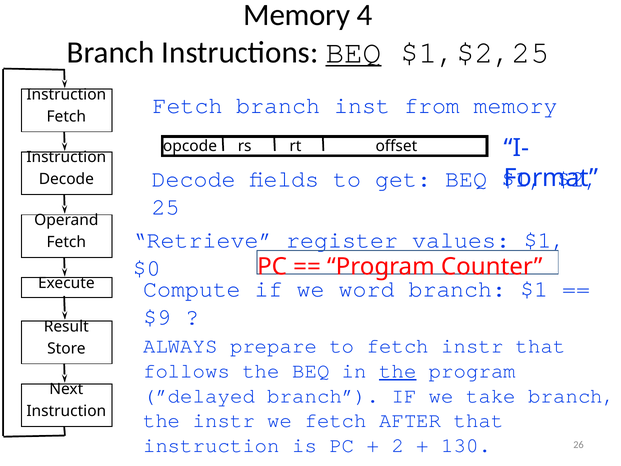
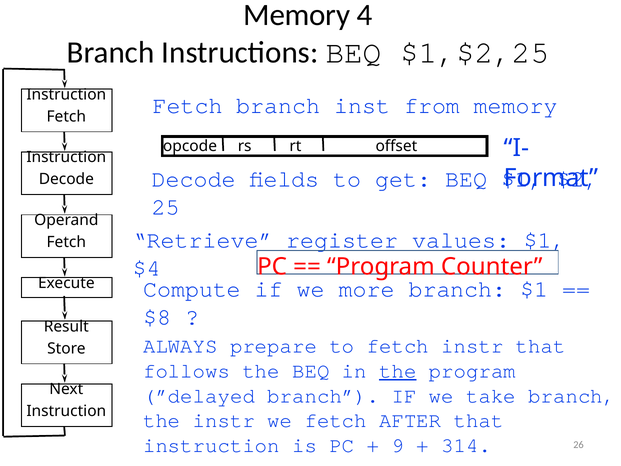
BEQ underline: present -> none (354, 52)
$0: $0 -> $4 (147, 268)
word: word -> more (367, 289)
$9: $9 -> $8 (157, 317)
2: 2 -> 9 (398, 445)
130: 130 -> 314 (466, 445)
